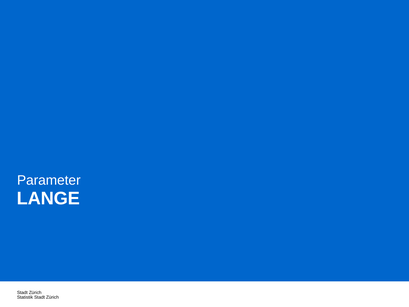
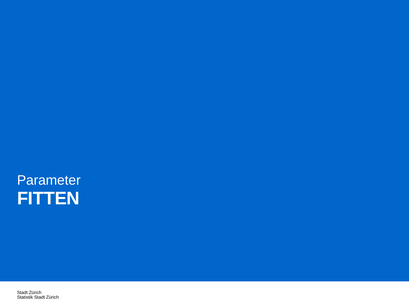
LANGE: LANGE -> FITTEN (48, 198)
